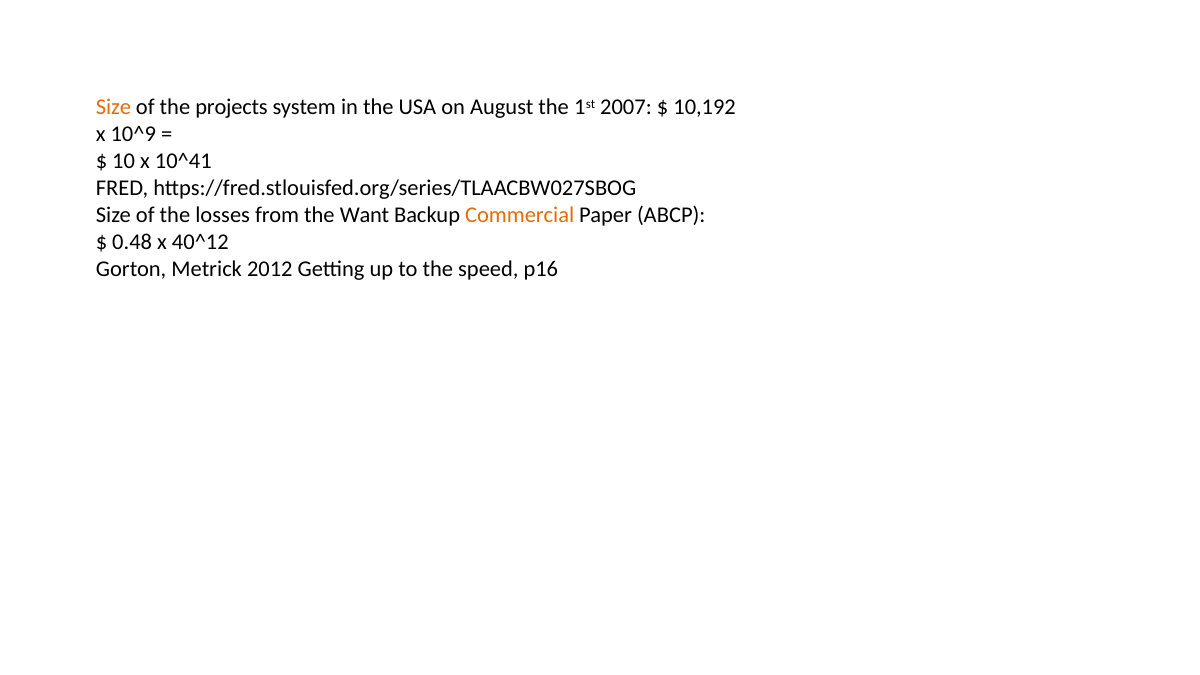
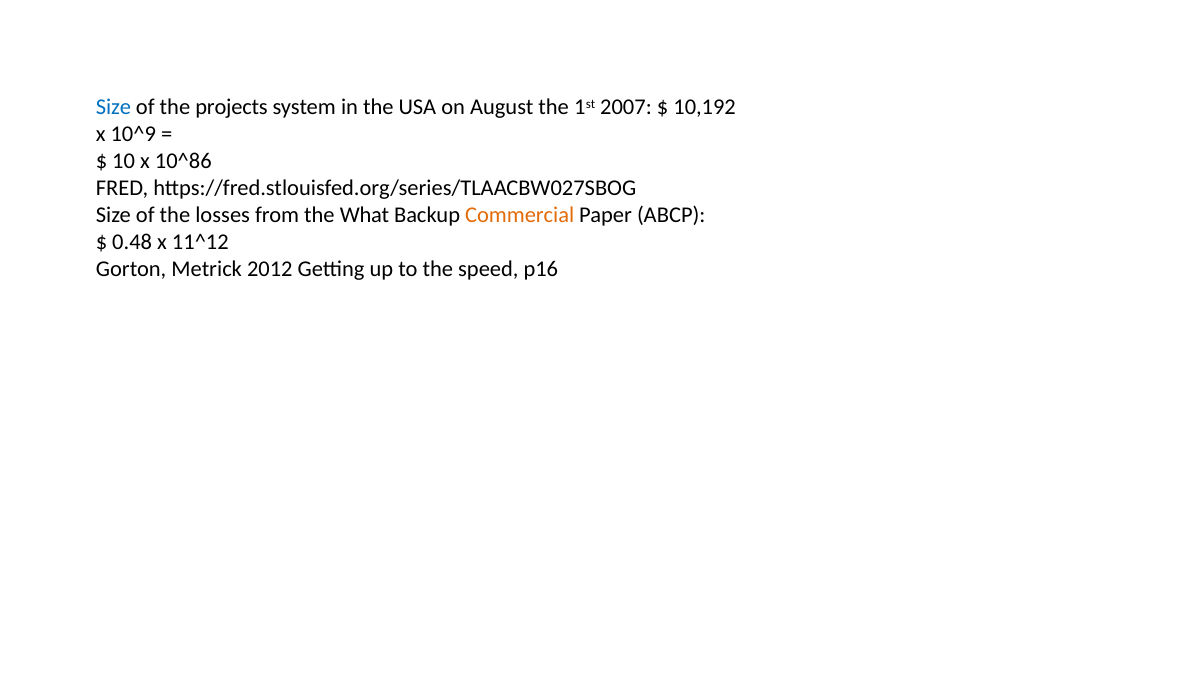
Size colour: orange -> blue (113, 108)
10^41: 10^41 -> 10^86 (183, 162)
Want: Want -> What (365, 216)
40^12: 40^12 -> 11^12 (200, 243)
